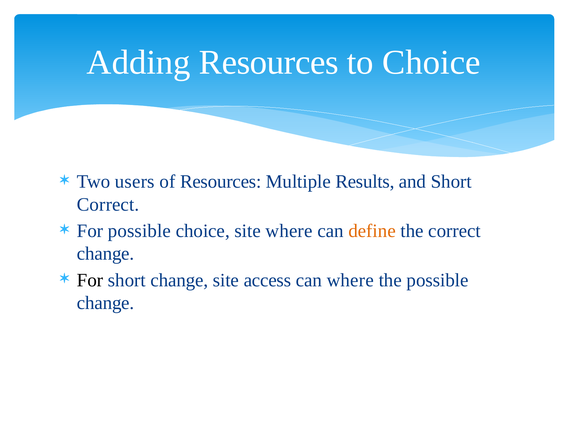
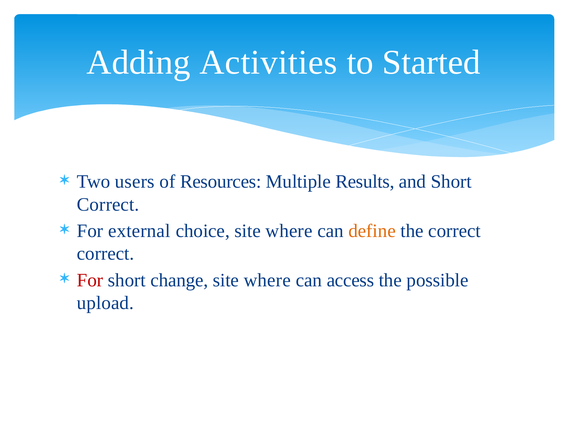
Adding Resources: Resources -> Activities (268, 62)
to Choice: Choice -> Started (431, 62)
For possible: possible -> external (139, 231)
change: change -> correct (106, 254)
For colour: black -> red (90, 280)
access: access -> where (267, 280)
can where: where -> access (350, 280)
change: change -> upload (105, 303)
